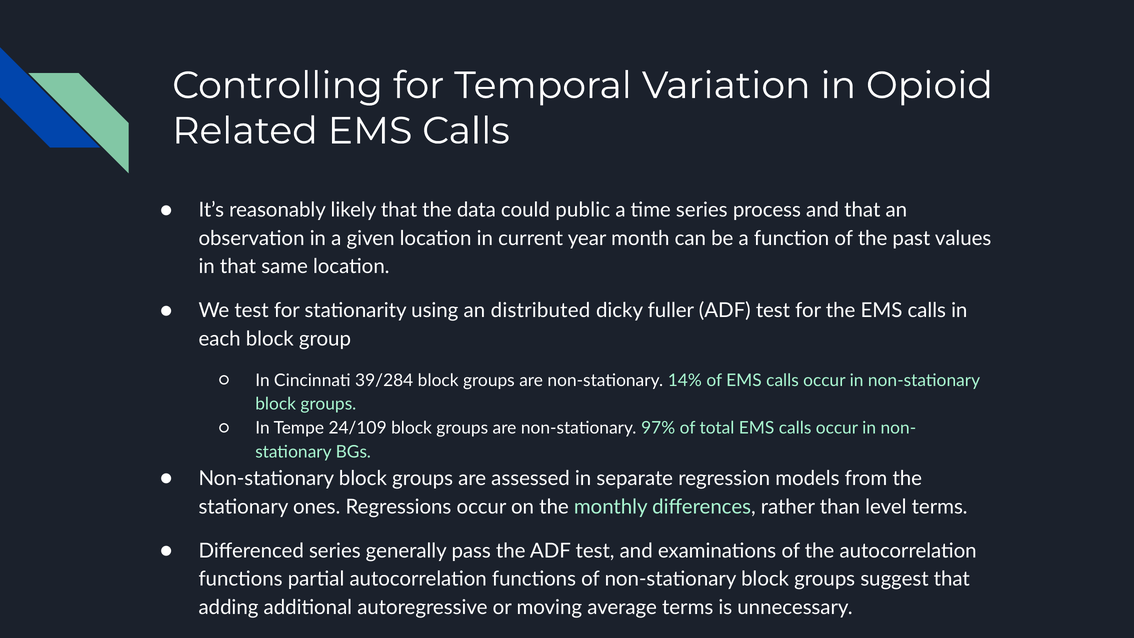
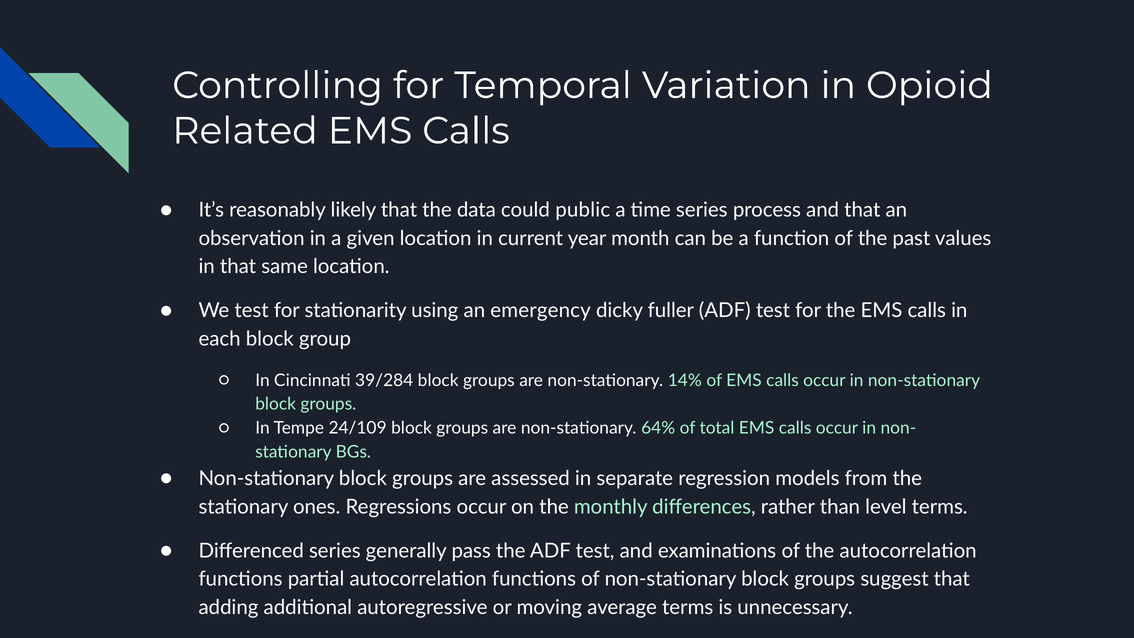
distributed: distributed -> emergency (541, 311)
97%: 97% -> 64% (658, 428)
